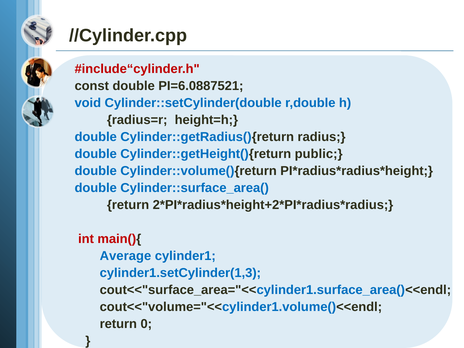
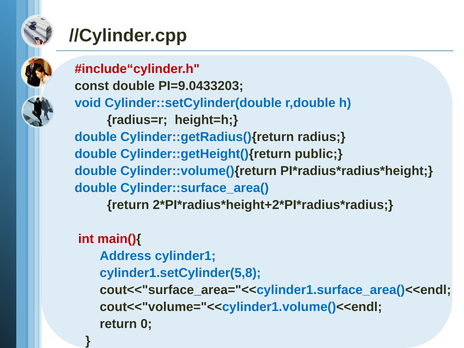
PI=6.0887521: PI=6.0887521 -> PI=9.0433203 (201, 86)
Average: Average -> Address (126, 256)
cylinder1.setCylinder(1,3: cylinder1.setCylinder(1,3 -> cylinder1.setCylinder(5,8 (180, 273)
